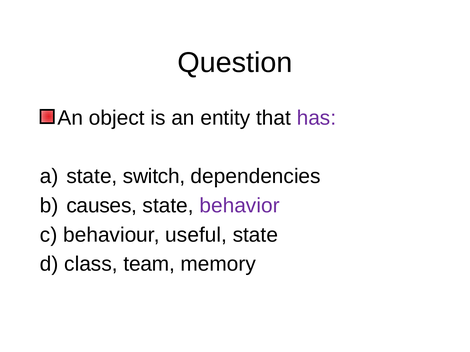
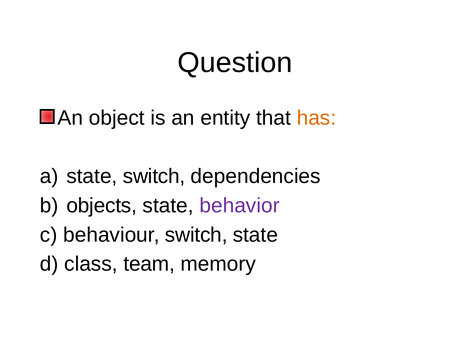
has colour: purple -> orange (316, 118)
causes: causes -> objects (102, 206)
behaviour useful: useful -> switch (196, 235)
